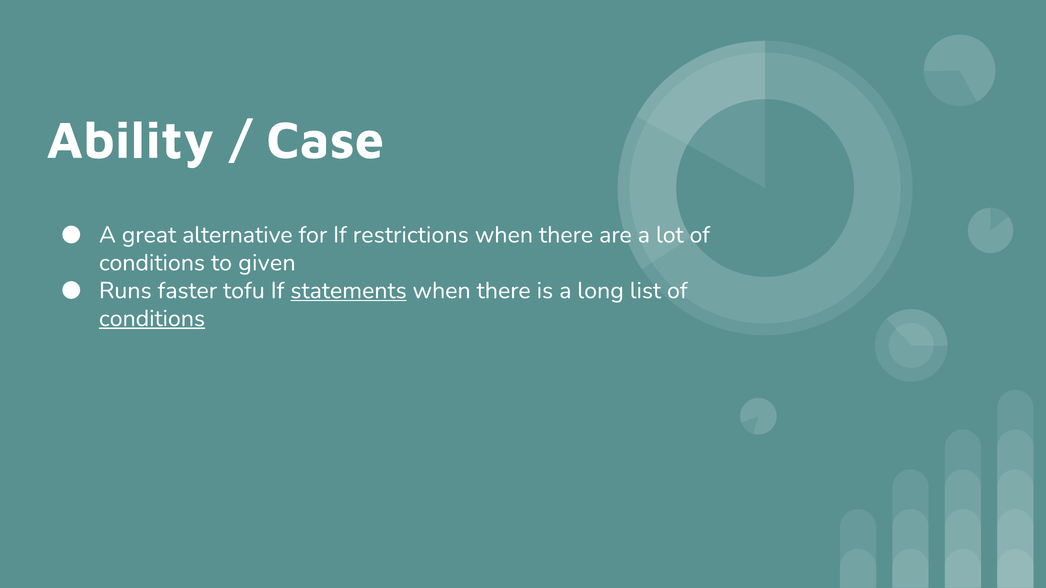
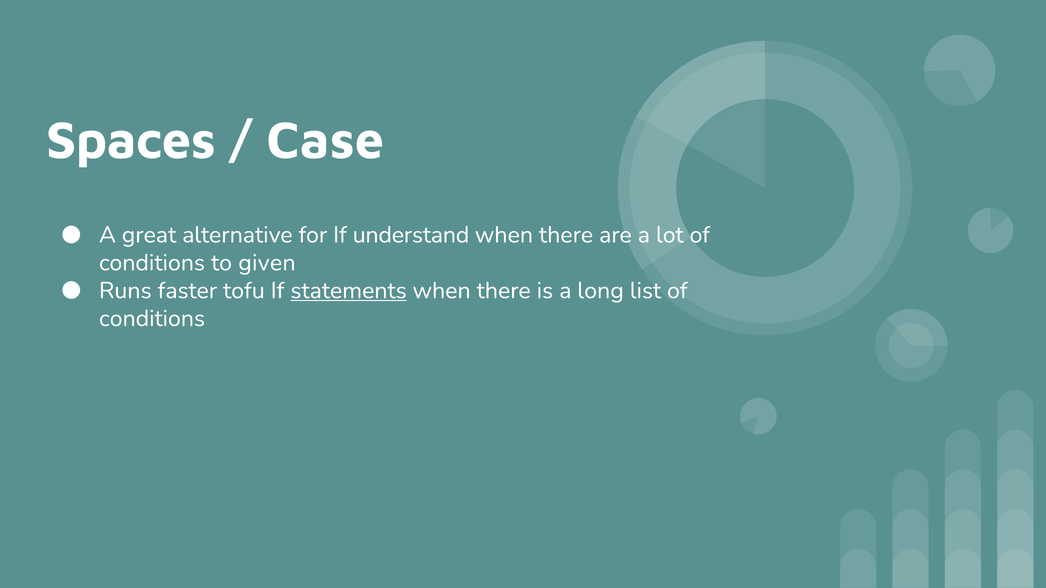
Ability: Ability -> Spaces (131, 141)
restrictions: restrictions -> understand (411, 235)
conditions underline: present -> none (152, 319)
